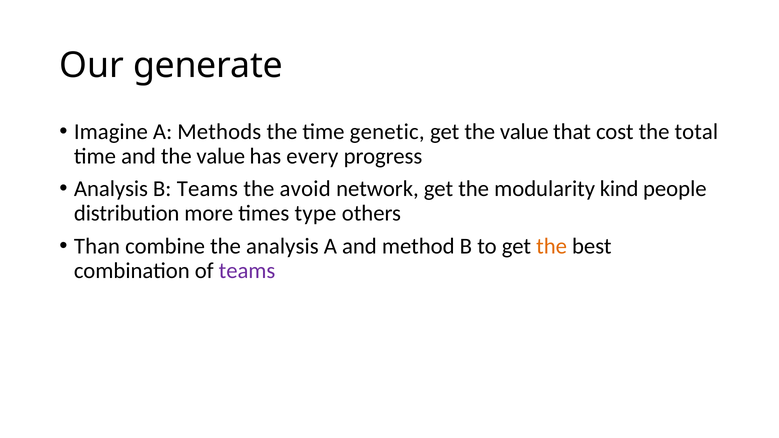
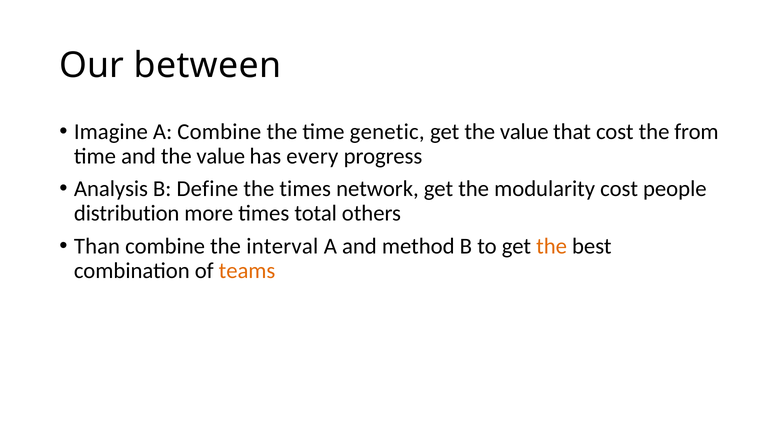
generate: generate -> between (208, 65)
A Methods: Methods -> Combine (219, 132)
total: total -> from (696, 132)
B Teams: Teams -> Define (207, 189)
the avoid: avoid -> times (305, 189)
modularity kind: kind -> cost (619, 189)
type: type -> total (316, 213)
the analysis: analysis -> interval (282, 246)
teams colour: purple -> orange (247, 271)
